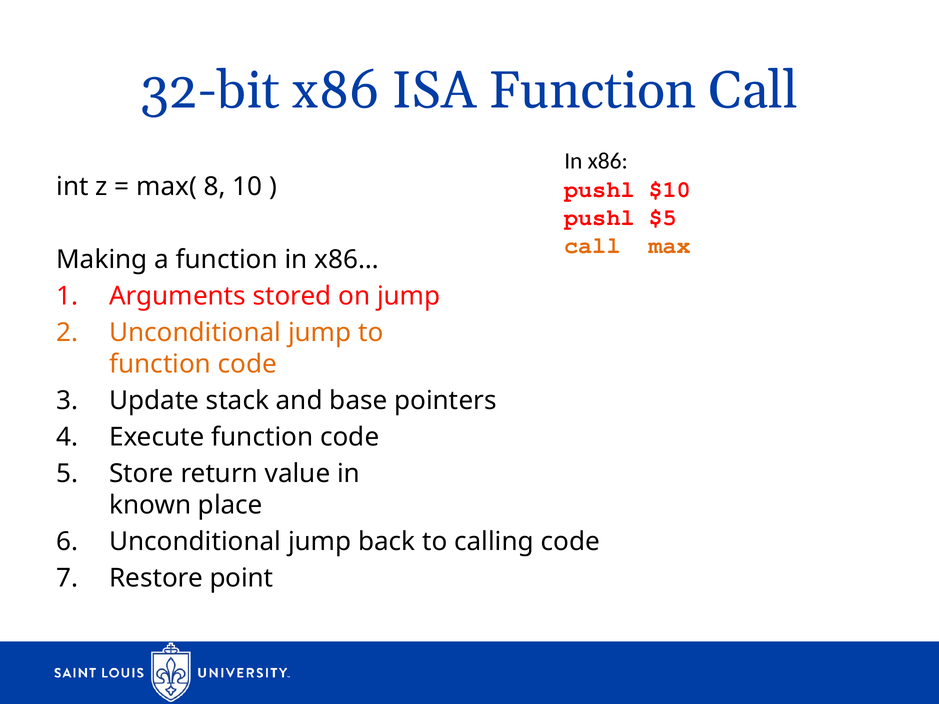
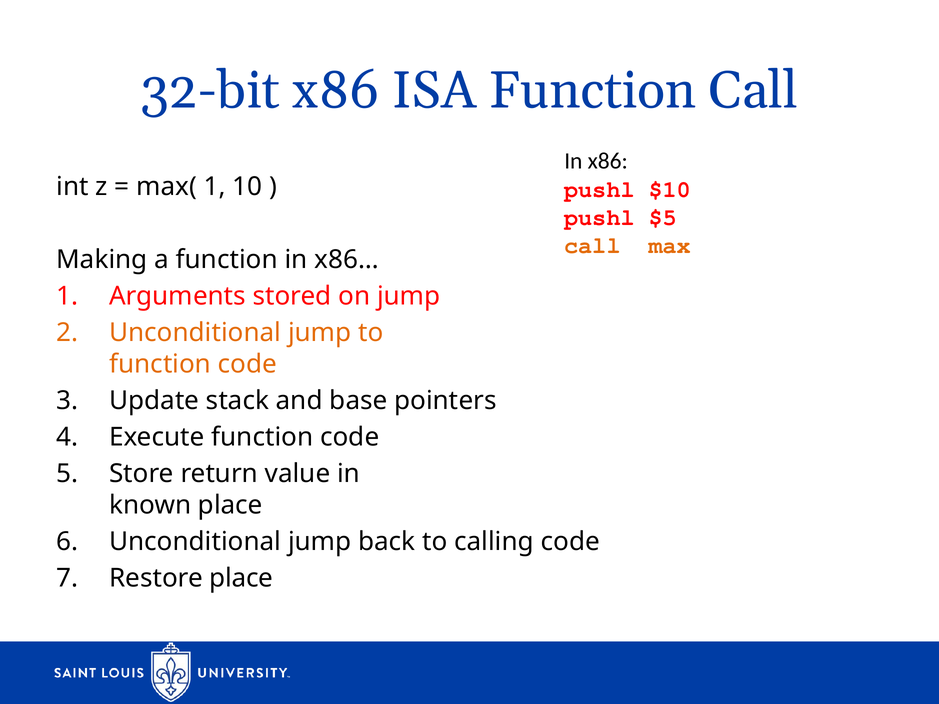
max( 8: 8 -> 1 (215, 187)
Restore point: point -> place (241, 578)
